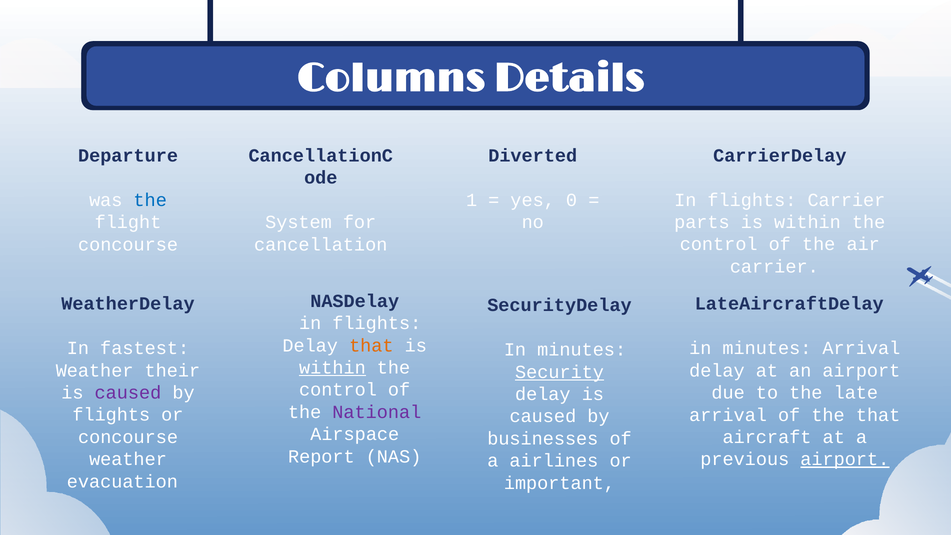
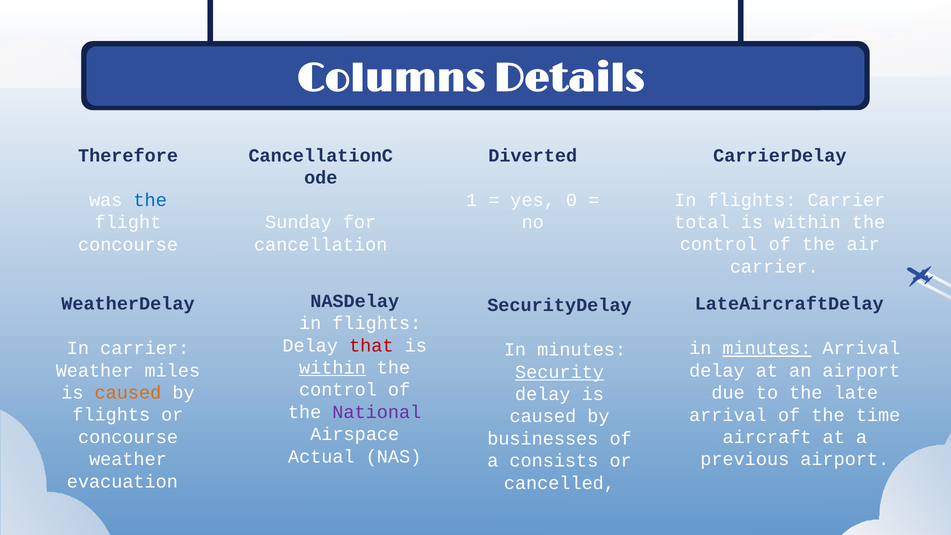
Departure: Departure -> Therefore (128, 156)
System: System -> Sunday (298, 222)
parts: parts -> total (702, 222)
that colour: orange -> red (371, 345)
In fastest: fastest -> carrier (145, 348)
minutes underline: none -> present (767, 348)
their: their -> miles (172, 370)
caused colour: purple -> orange (128, 393)
the that: that -> time (878, 415)
Report: Report -> Actual (321, 456)
airport underline: present -> none (845, 459)
airlines: airlines -> consists (554, 461)
important: important -> cancelled (559, 483)
